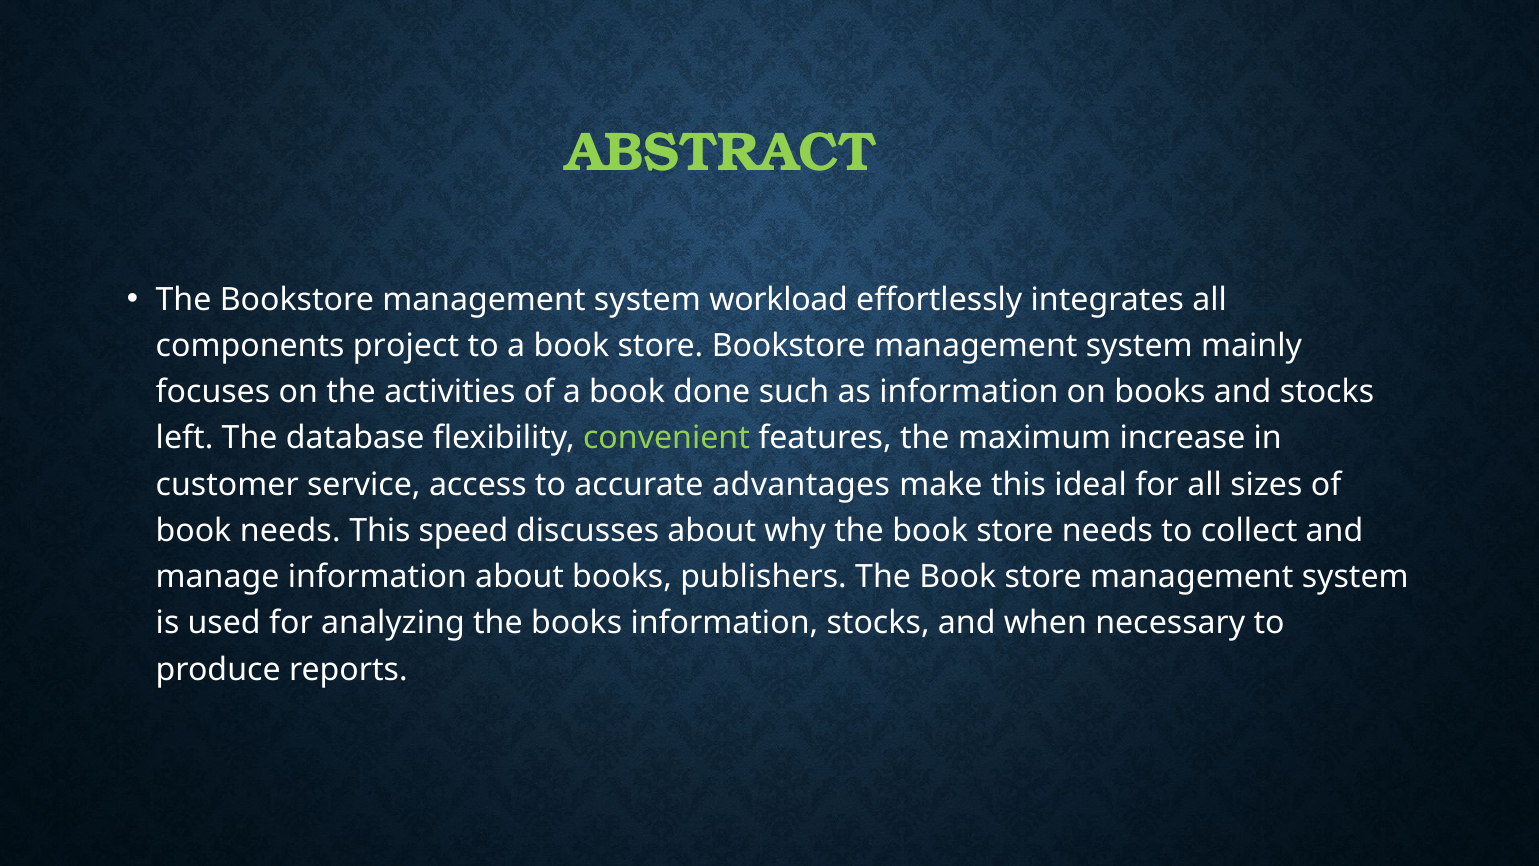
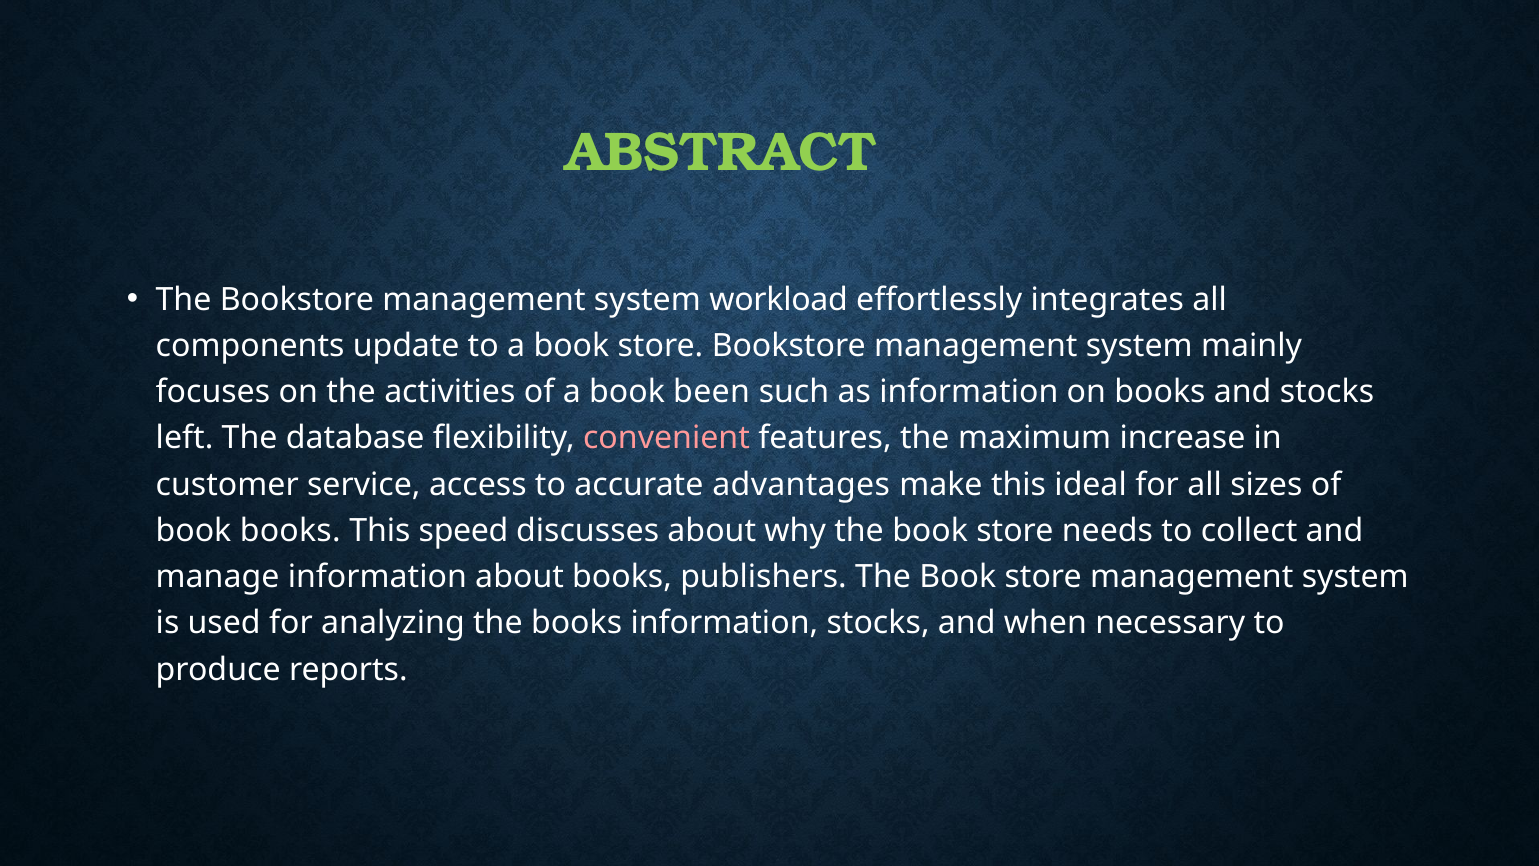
project: project -> update (406, 346)
done: done -> been (712, 392)
convenient colour: light green -> pink (666, 438)
book needs: needs -> books (290, 531)
